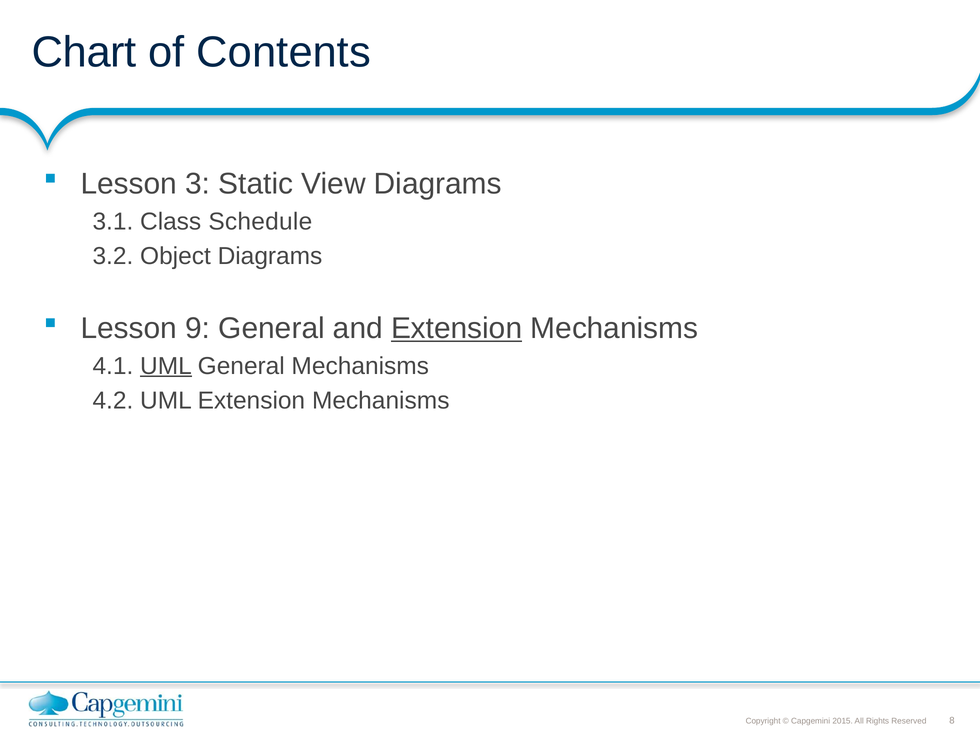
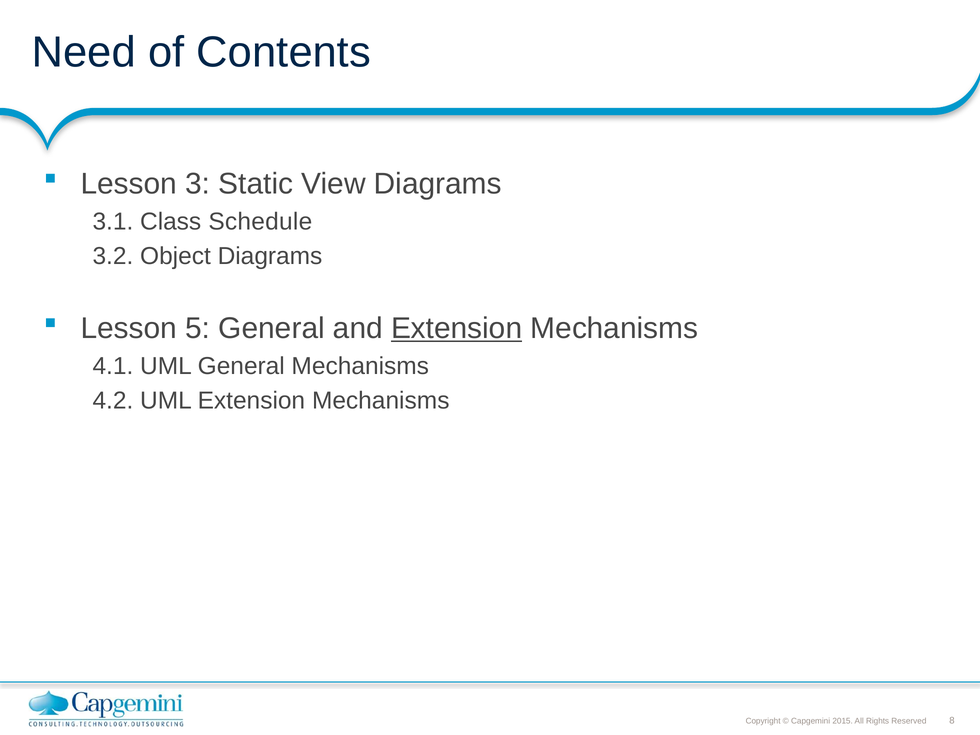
Chart: Chart -> Need (84, 53)
9: 9 -> 5 (198, 328)
UML underline: present -> none (166, 366)
